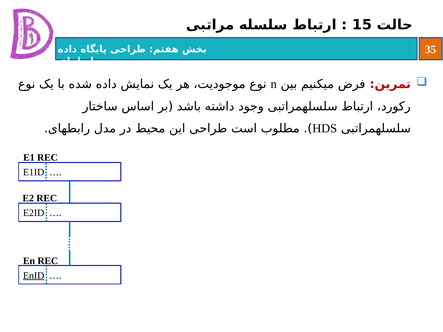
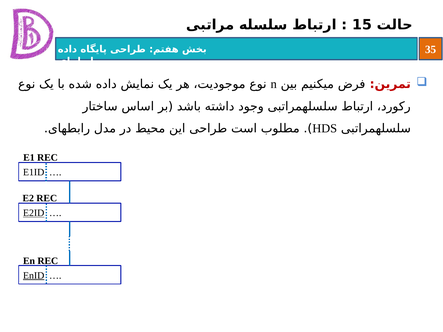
E2ID underline: none -> present (34, 213)
